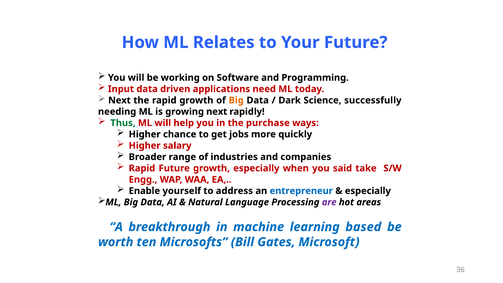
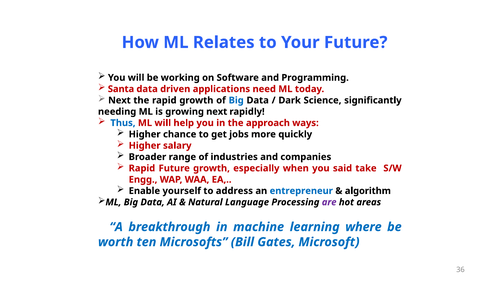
Input: Input -> Santa (121, 89)
Big colour: orange -> blue (236, 100)
successfully: successfully -> significantly (373, 100)
Thus colour: green -> blue (123, 123)
purchase: purchase -> approach (268, 123)
especially: especially -> algorithm (368, 191)
based: based -> where (363, 227)
